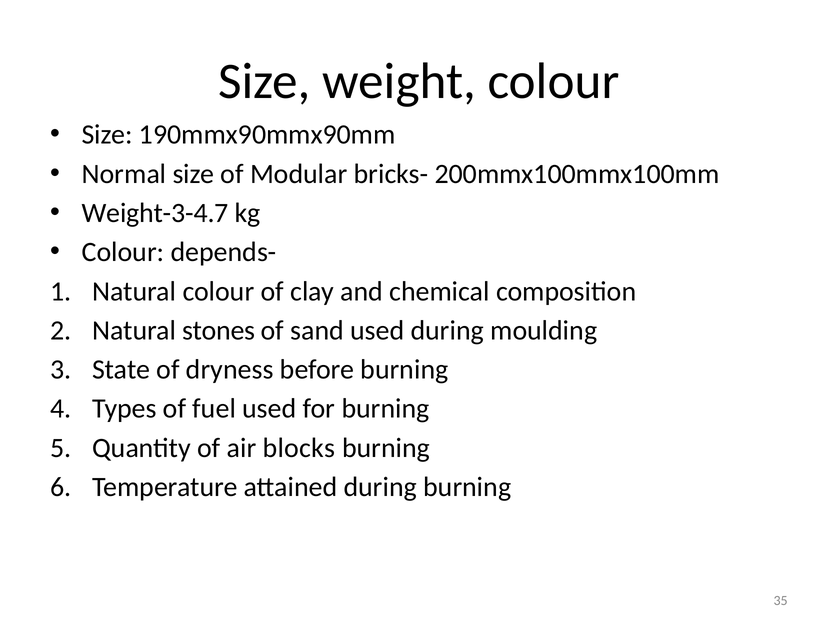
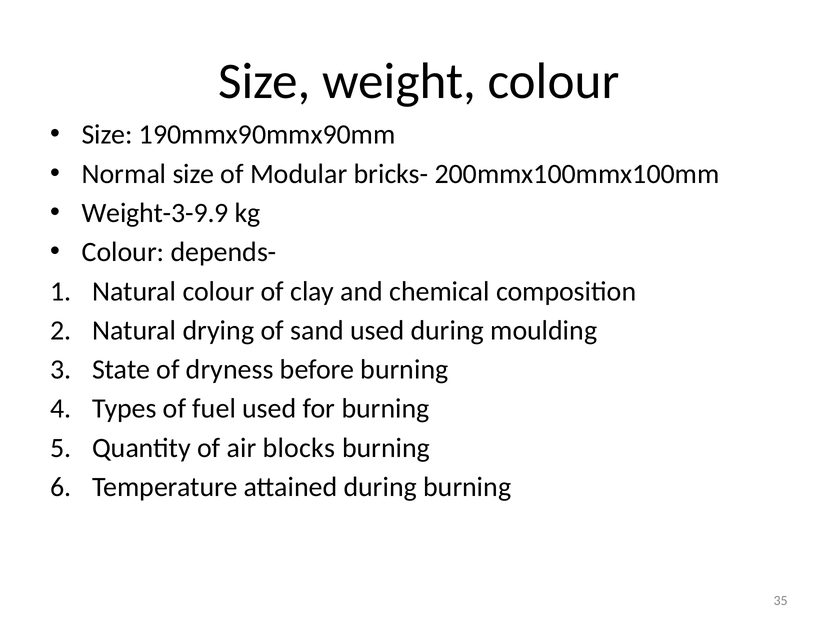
Weight-3-4.7: Weight-3-4.7 -> Weight-3-9.9 (155, 213)
stones: stones -> drying (218, 330)
